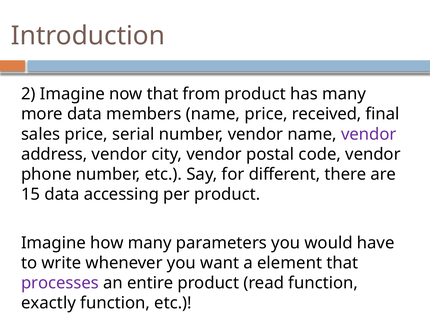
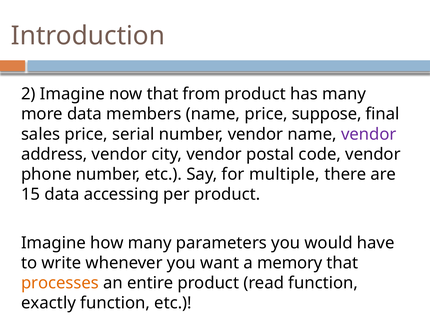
received: received -> suppose (327, 114)
different: different -> multiple (284, 174)
element: element -> memory (290, 262)
processes colour: purple -> orange (60, 283)
